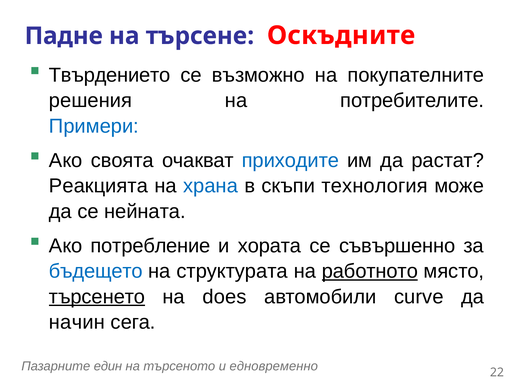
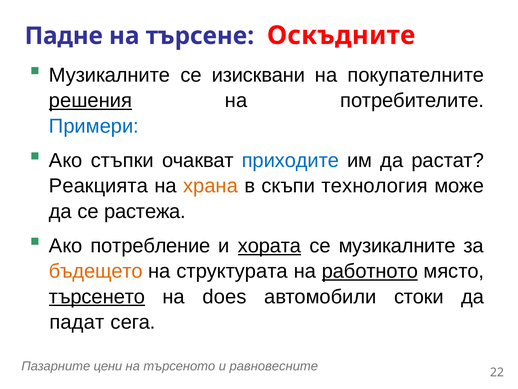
Твърдението: Твърдението -> Музикалните (110, 75)
възможно: възможно -> изисквани (258, 75)
решения underline: none -> present (90, 100)
своята: своята -> стъпки (122, 160)
храна colour: blue -> orange (211, 186)
нейната: нейната -> растежа (145, 211)
хората underline: none -> present (270, 246)
се съвършенно: съвършенно -> музикалните (397, 246)
бъдещето colour: blue -> orange (96, 271)
curve: curve -> стоки (419, 296)
начин: начин -> падат (77, 322)
един: един -> цени (108, 366)
едновременно: едновременно -> равновесните (274, 366)
